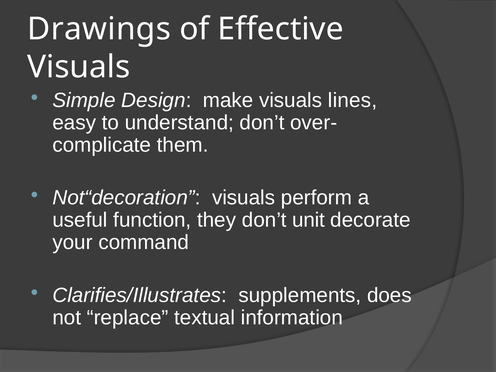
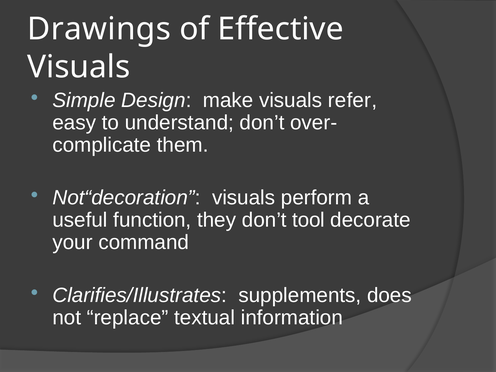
lines: lines -> refer (352, 100)
unit: unit -> tool (309, 220)
